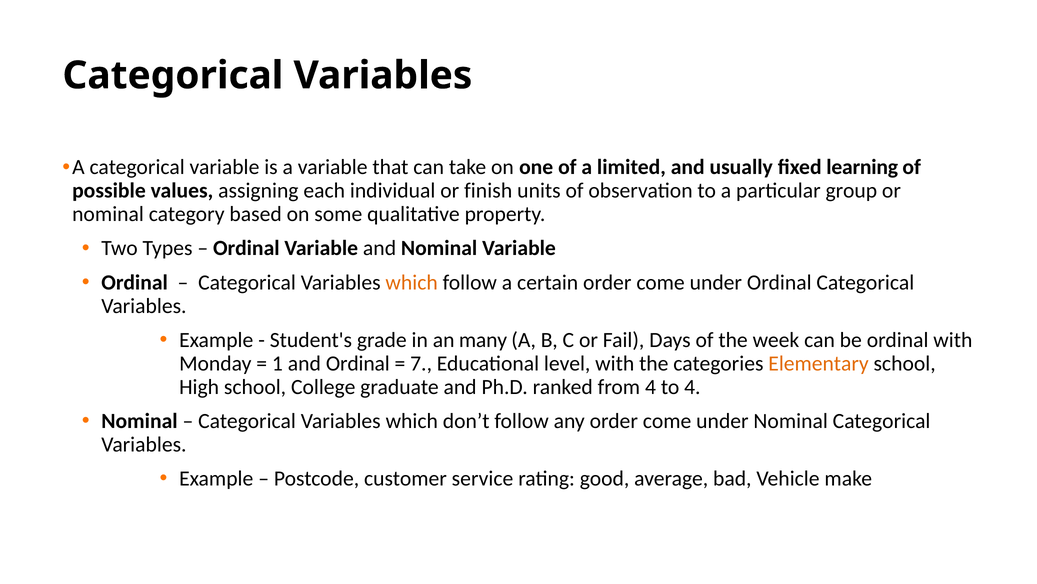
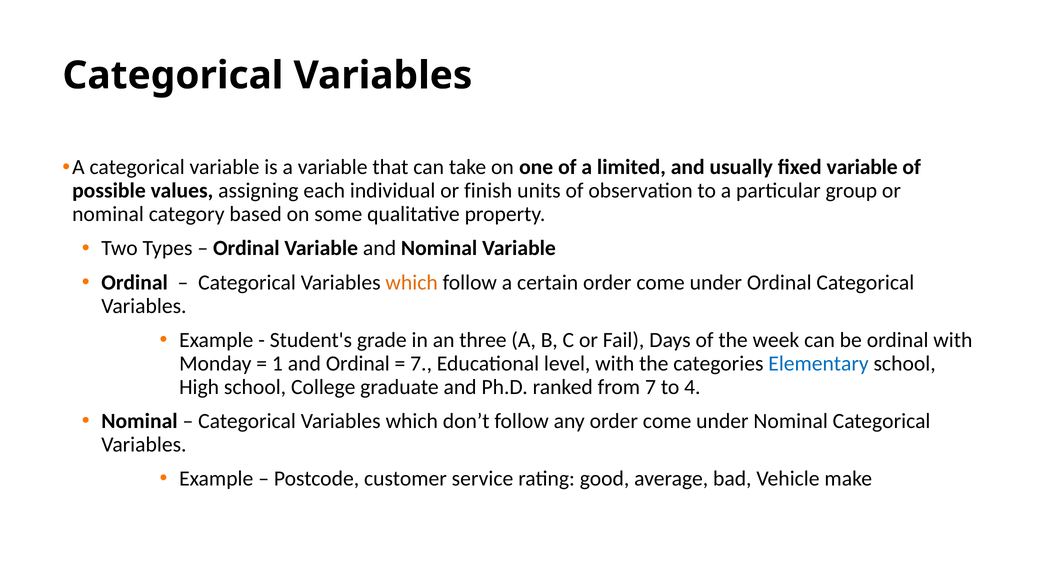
fixed learning: learning -> variable (862, 167)
many: many -> three (483, 340)
Elementary colour: orange -> blue (819, 363)
from 4: 4 -> 7 (650, 386)
